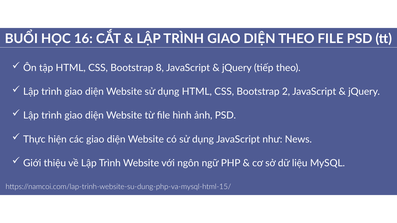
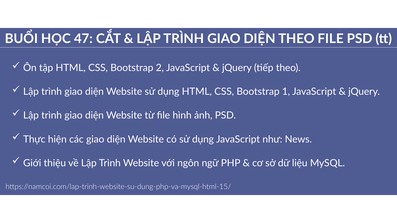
16: 16 -> 47 (83, 39)
8: 8 -> 2 (160, 68)
2: 2 -> 1 (286, 92)
